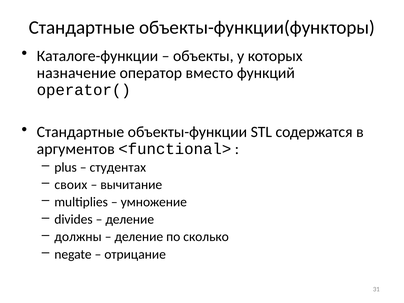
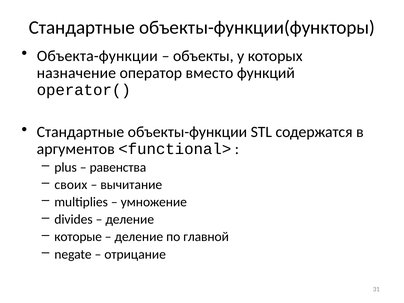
Каталоге-функции: Каталоге-функции -> Объекта-функции (97, 56)
студентах: студентах -> равенства (118, 167)
должны: должны -> которые (78, 237)
сколько: сколько -> главной (206, 237)
